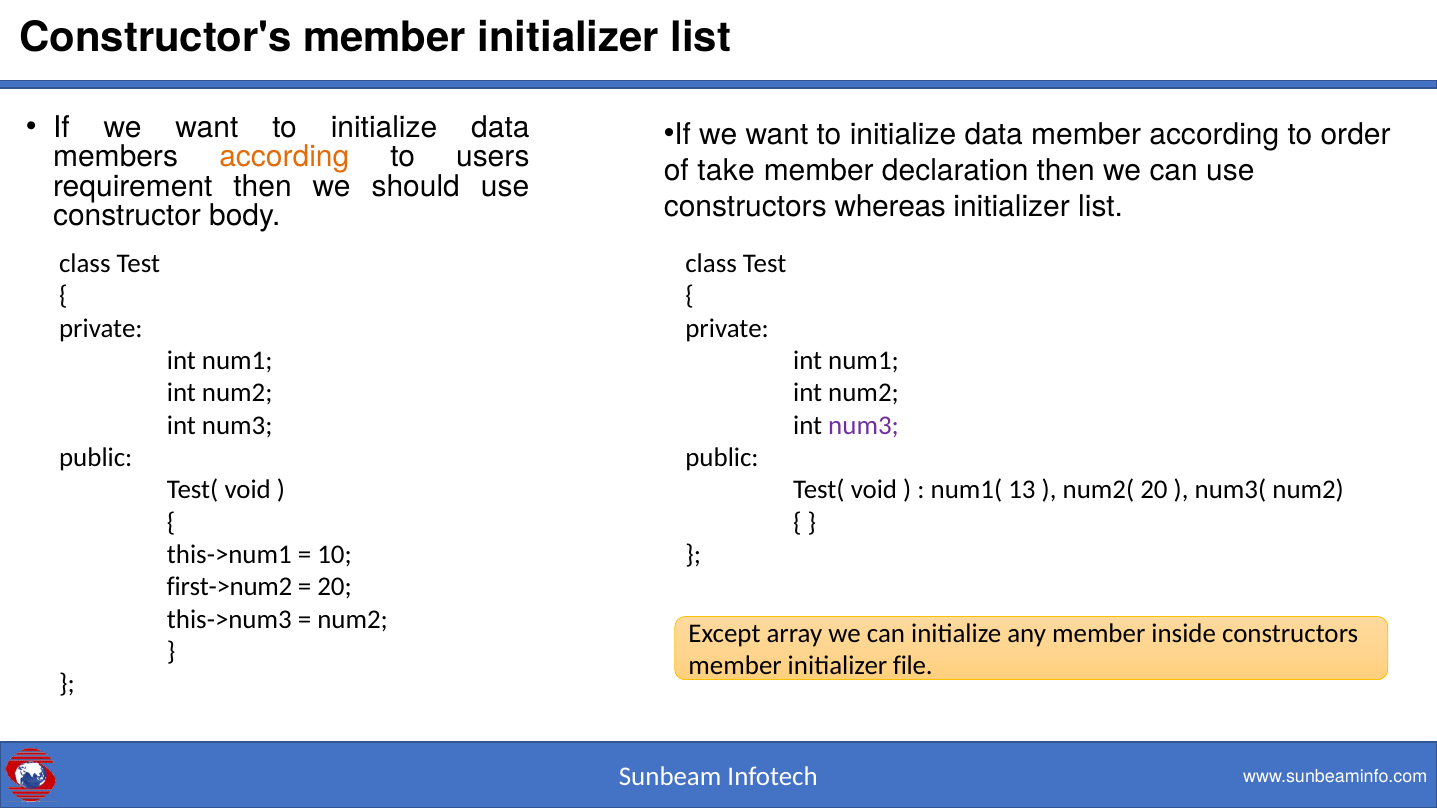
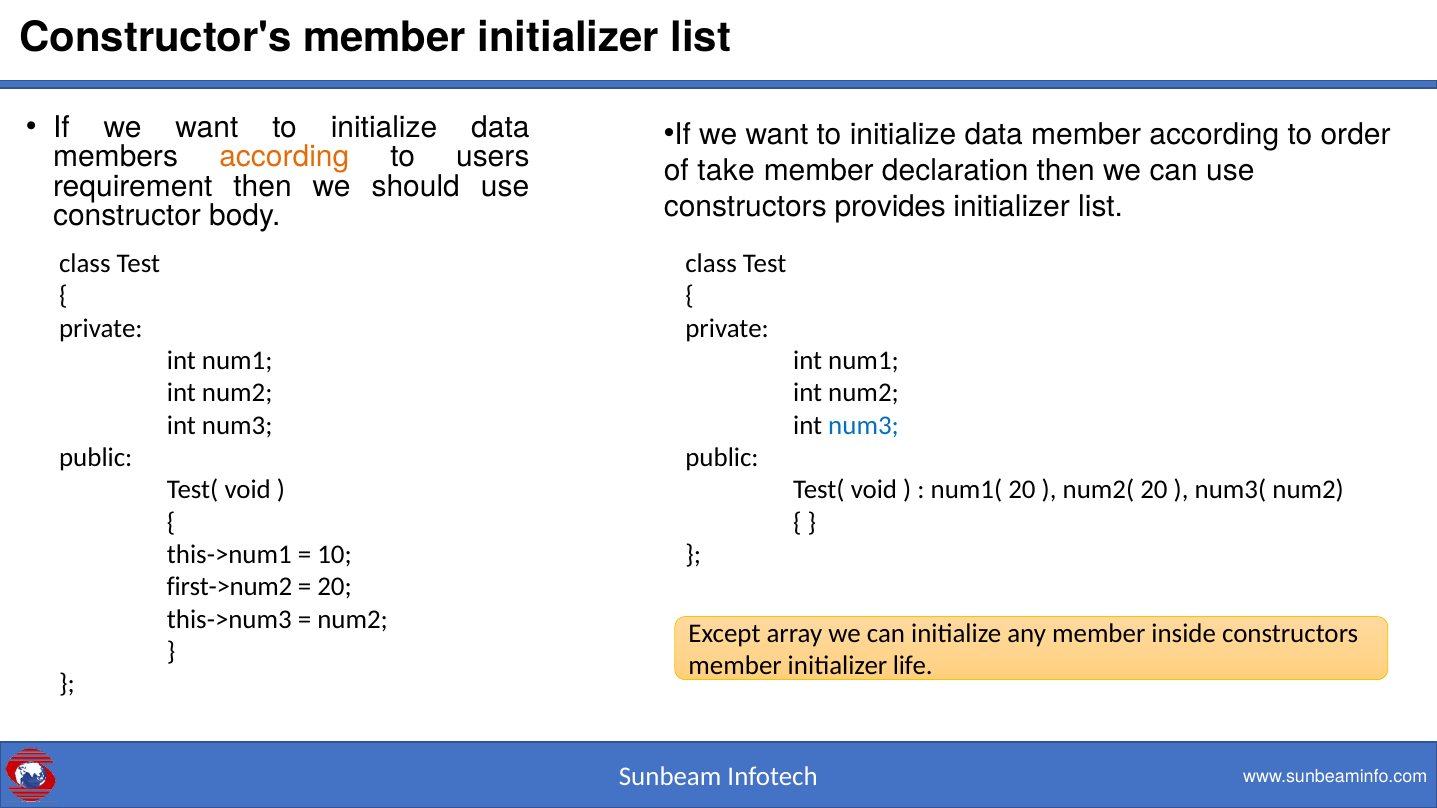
whereas: whereas -> provides (890, 207)
num3 colour: purple -> blue (864, 425)
num1( 13: 13 -> 20 (1022, 490)
file: file -> life (913, 666)
